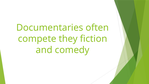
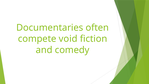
they: they -> void (68, 39)
